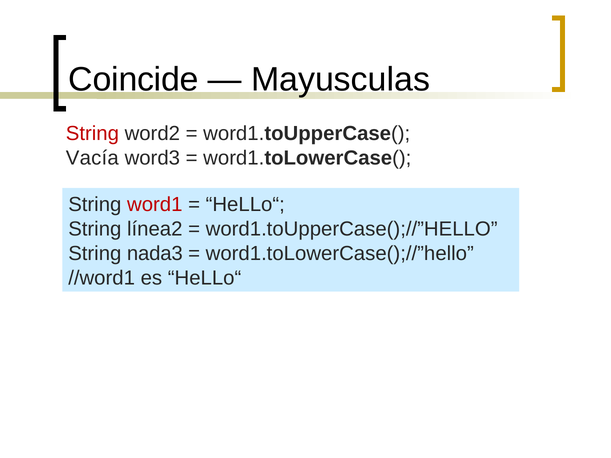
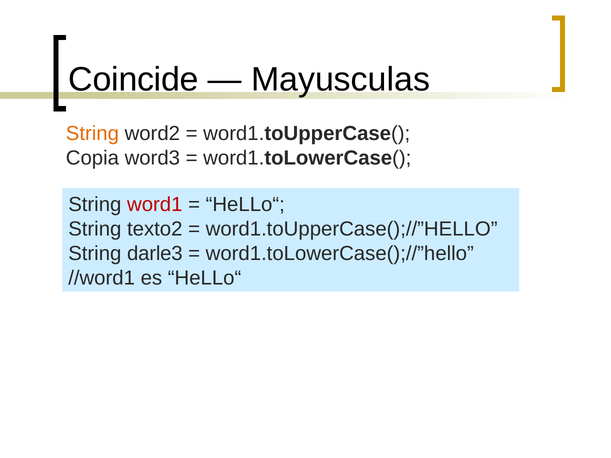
String colour: red -> orange (92, 134)
Vacía: Vacía -> Copia (92, 158)
línea2: línea2 -> texto2 (155, 229)
nada3: nada3 -> darle3 (155, 254)
